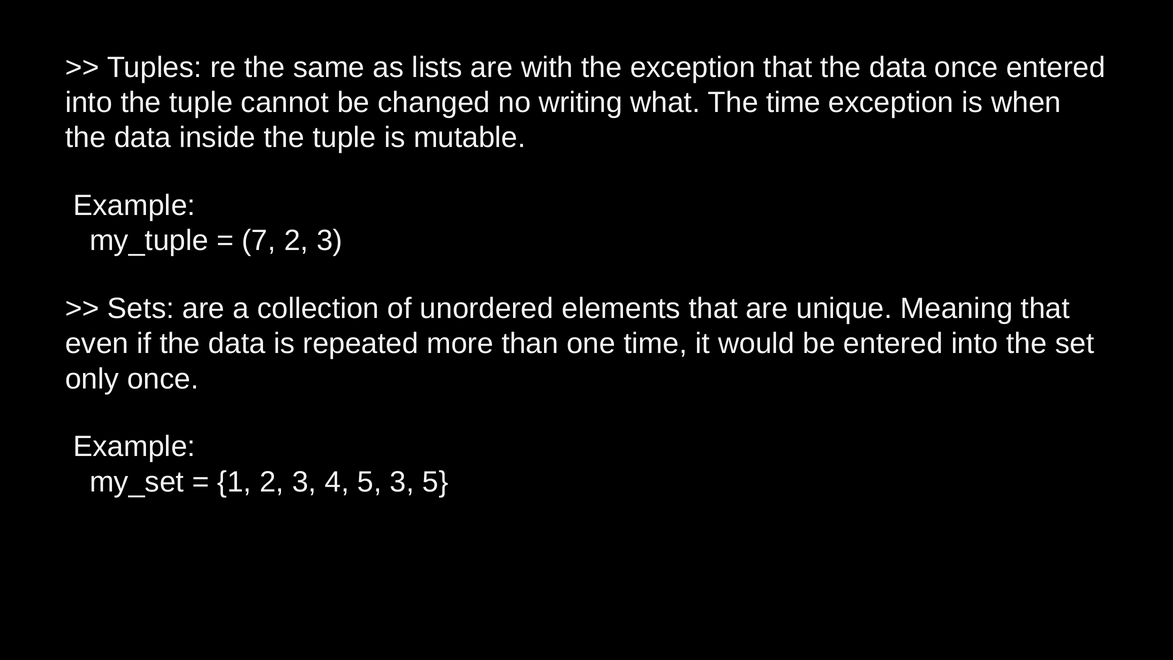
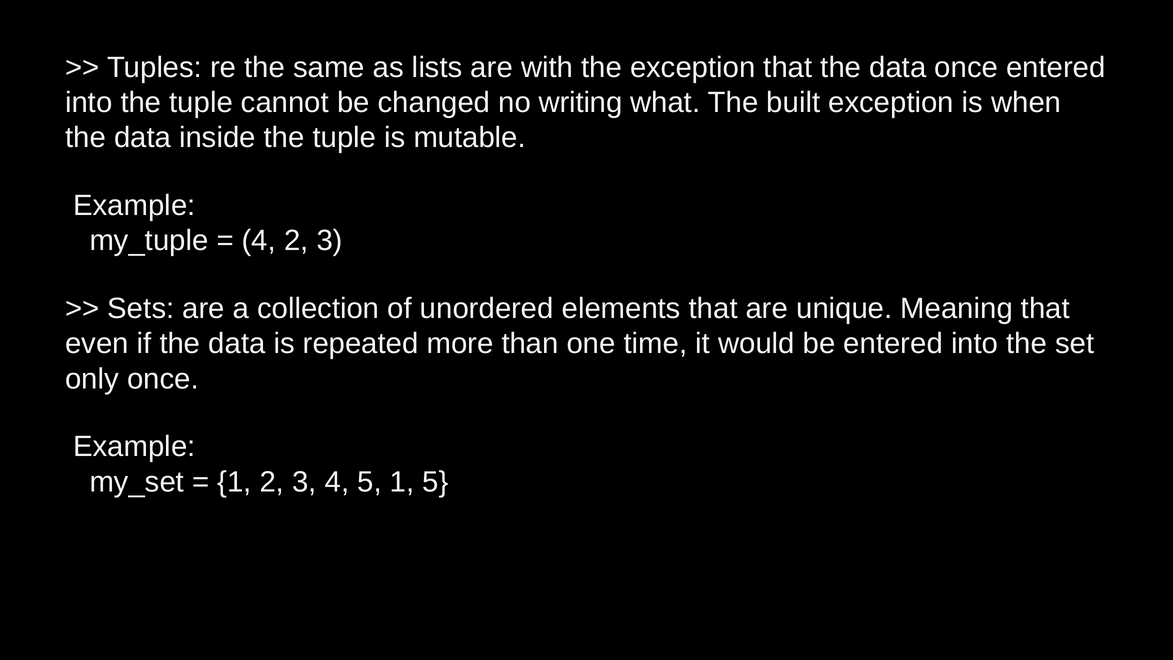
The time: time -> built (793, 102)
7: 7 -> 4 (259, 241)
5 3: 3 -> 1 (402, 482)
